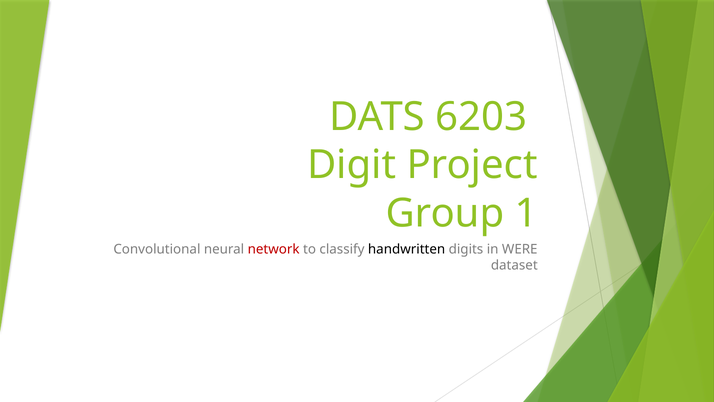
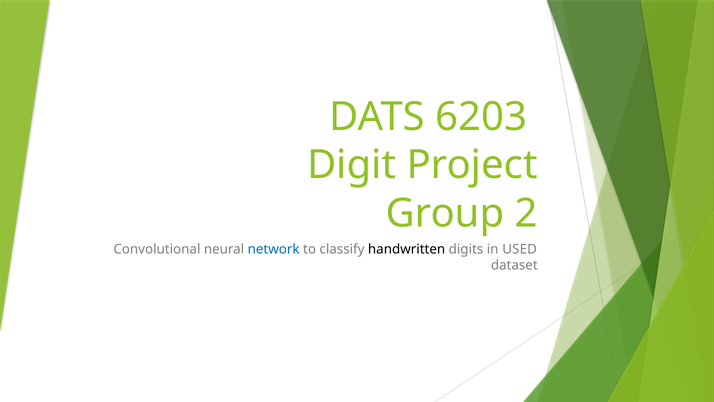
1: 1 -> 2 (526, 213)
network colour: red -> blue (274, 249)
WERE: WERE -> USED (520, 249)
